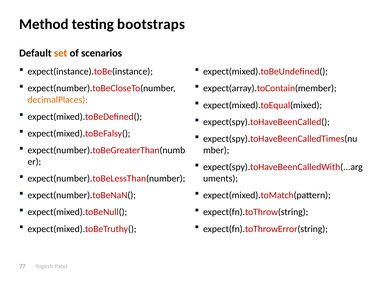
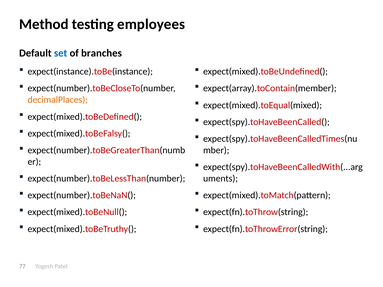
bootstraps: bootstraps -> employees (151, 24)
set colour: orange -> blue (61, 53)
scenarios: scenarios -> branches (102, 53)
